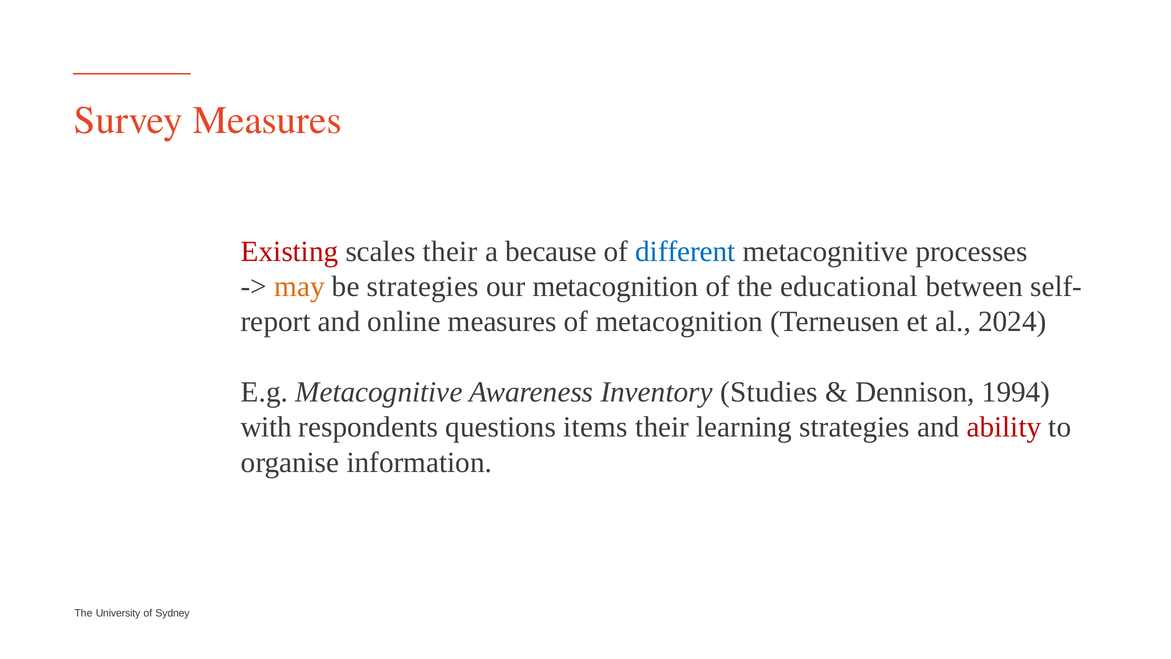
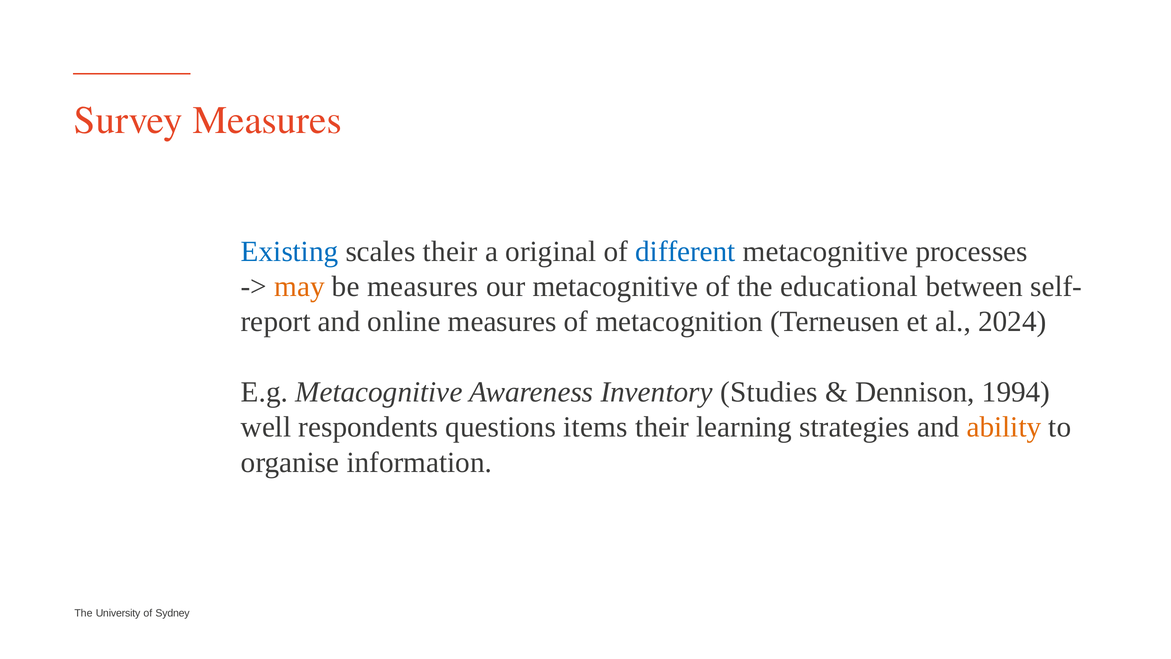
Existing colour: red -> blue (290, 251)
because: because -> original (551, 251)
be strategies: strategies -> measures (423, 287)
our metacognition: metacognition -> metacognitive (615, 287)
with: with -> well (266, 427)
ability colour: red -> orange (1004, 427)
